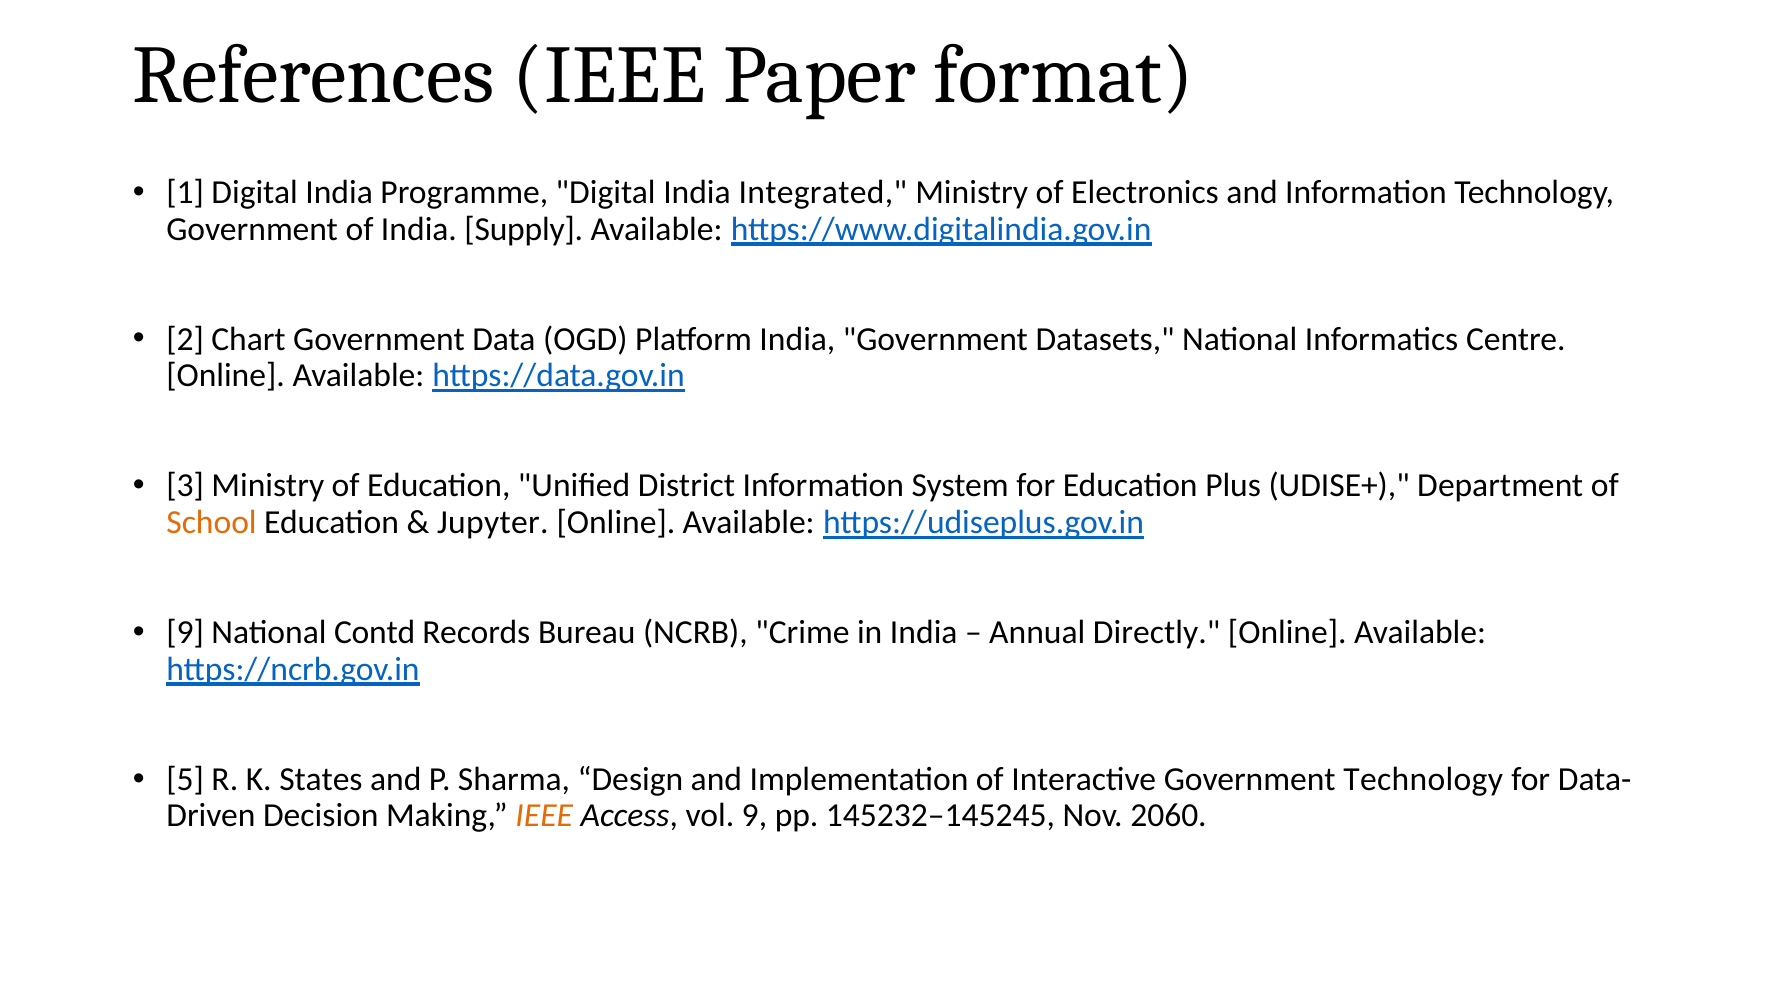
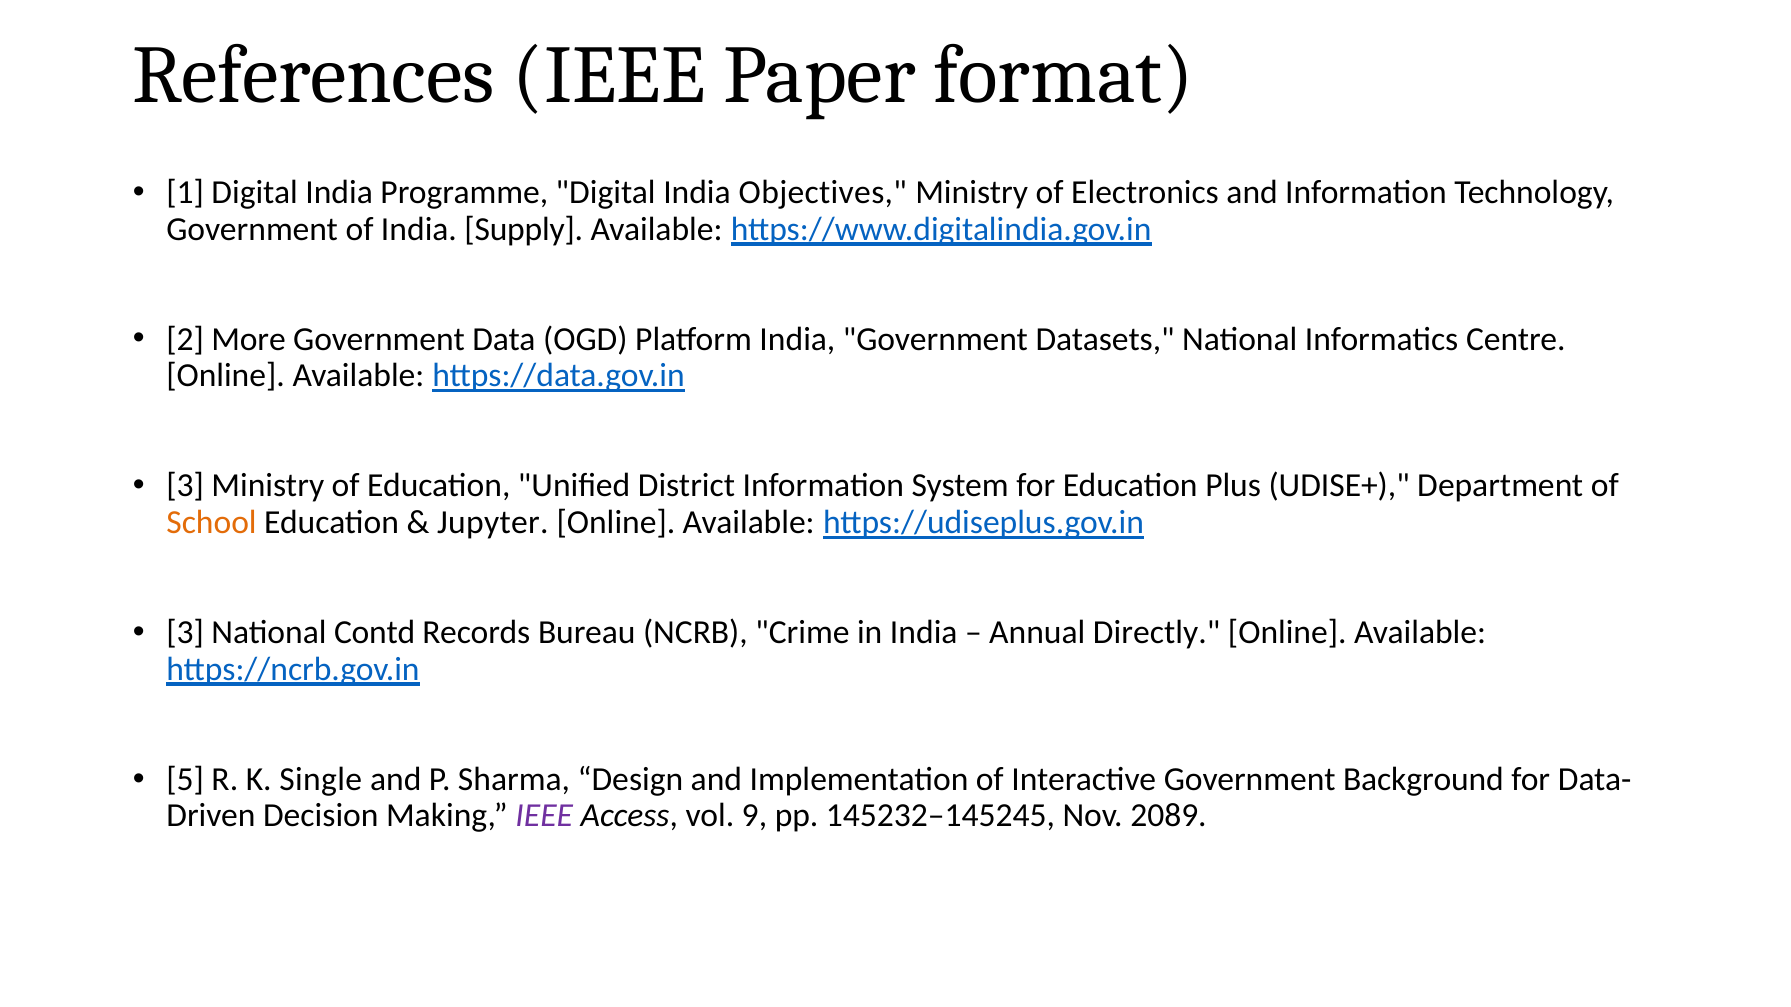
Integrated: Integrated -> Objectives (823, 193)
Chart: Chart -> More (249, 339)
9: 9 -> 3 (185, 633)
States: States -> Single (321, 780)
Government Technology: Technology -> Background (1423, 780)
IEEE colour: orange -> purple (544, 816)
2060: 2060 -> 2089 (1168, 816)
